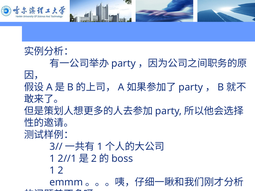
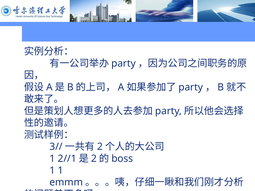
1: 1 -> 2 (100, 147)
1 2: 2 -> 1 (61, 171)
